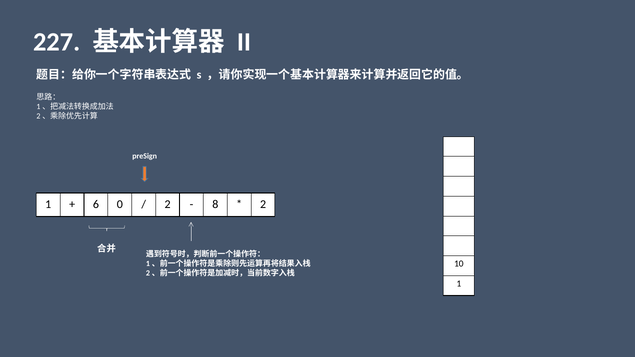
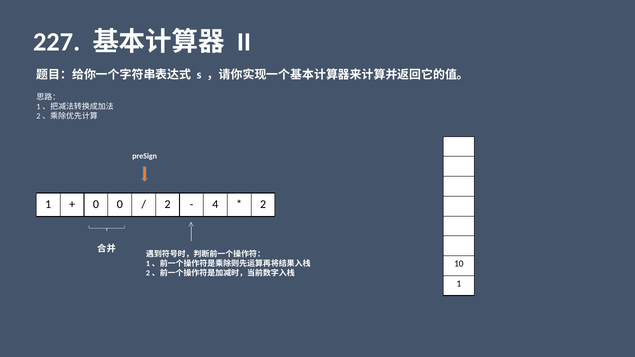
6: 6 -> 0 (96, 204)
8: 8 -> 4 (215, 204)
